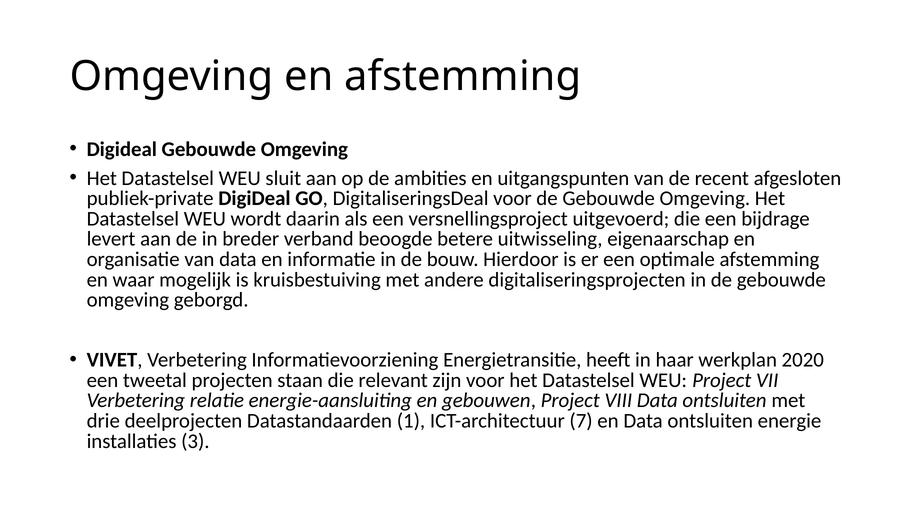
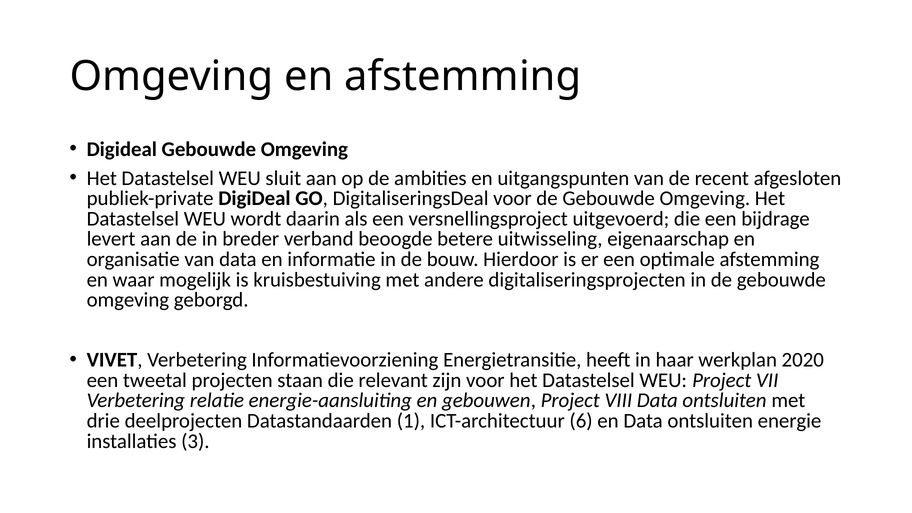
7: 7 -> 6 (581, 421)
